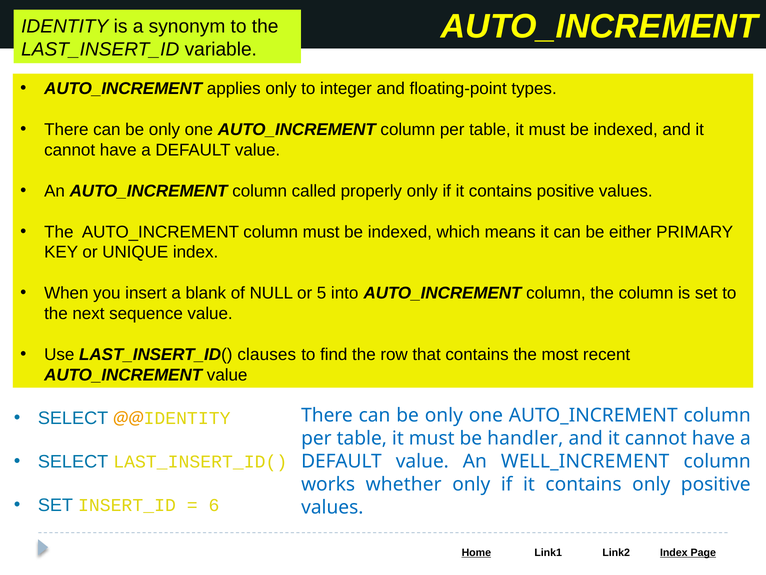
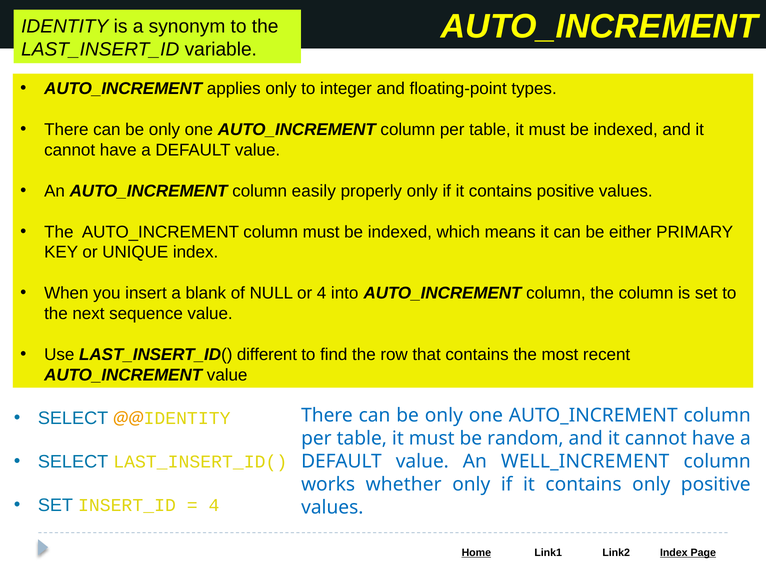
called: called -> easily (314, 191)
or 5: 5 -> 4 (322, 293)
clauses: clauses -> different (267, 354)
handler: handler -> random (525, 438)
6: 6 -> 4 (214, 505)
